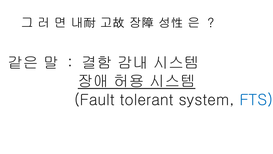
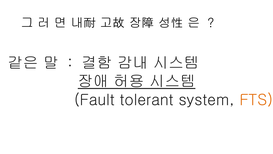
FTS colour: blue -> orange (256, 100)
